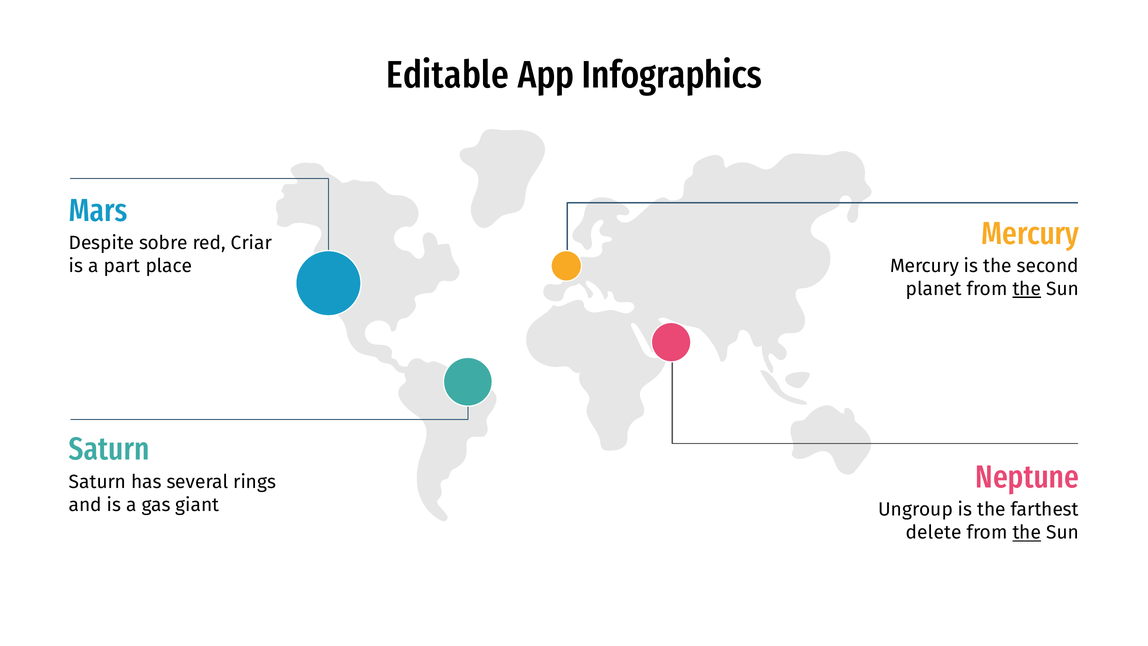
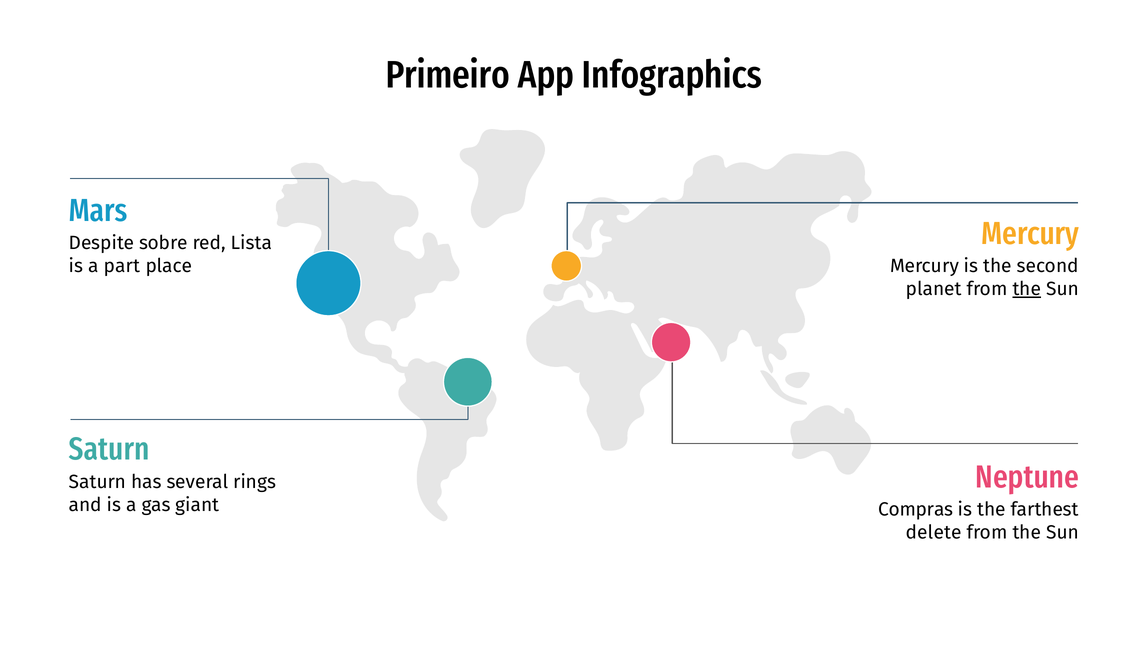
Editable: Editable -> Primeiro (448, 75)
Criar: Criar -> Lista (251, 243)
Ungroup: Ungroup -> Compras (916, 509)
the underline: present -> none (1027, 532)
